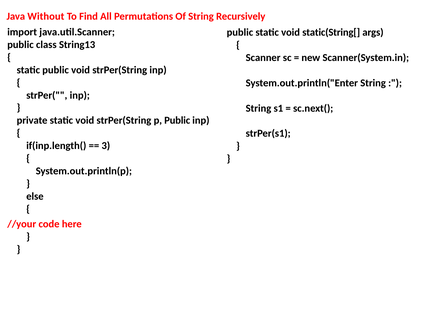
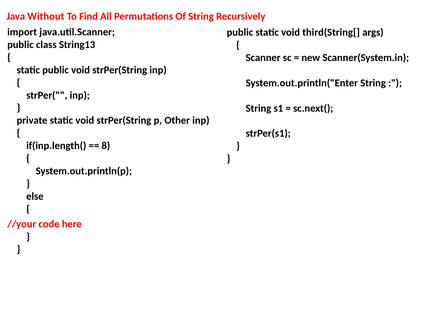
static(String[: static(String[ -> third(String[ (331, 32)
p Public: Public -> Other (177, 120)
3: 3 -> 8 (106, 146)
